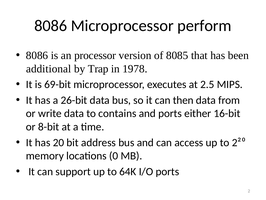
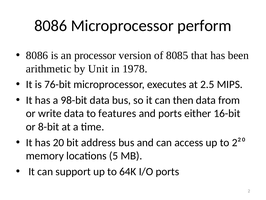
additional: additional -> arithmetic (49, 69)
Trap: Trap -> Unit (98, 69)
69-bit: 69-bit -> 76-bit (58, 84)
26-bit: 26-bit -> 98-bit (74, 100)
contains: contains -> features (117, 113)
0: 0 -> 5 (114, 156)
